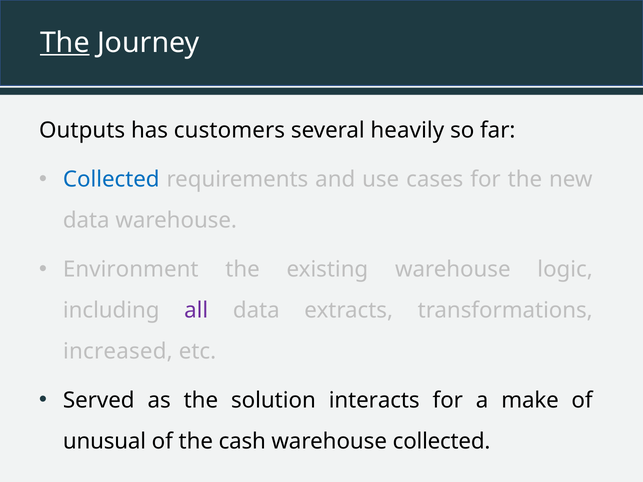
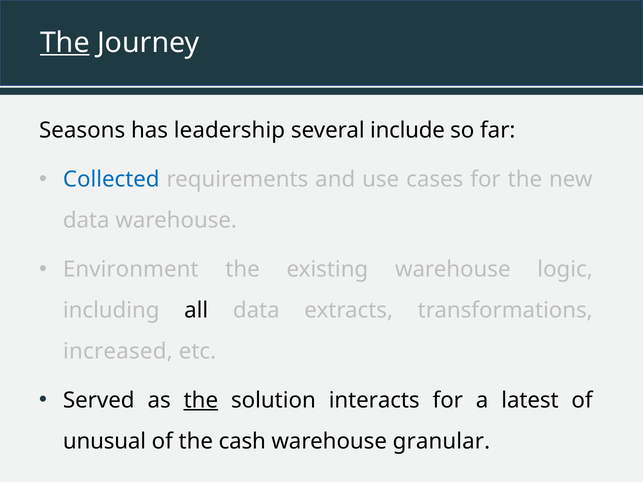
Outputs: Outputs -> Seasons (82, 131)
customers: customers -> leadership (229, 131)
heavily: heavily -> include (408, 131)
all colour: purple -> black (196, 311)
the underline: none -> present (201, 400)
make: make -> latest (530, 400)
warehouse collected: collected -> granular (441, 441)
